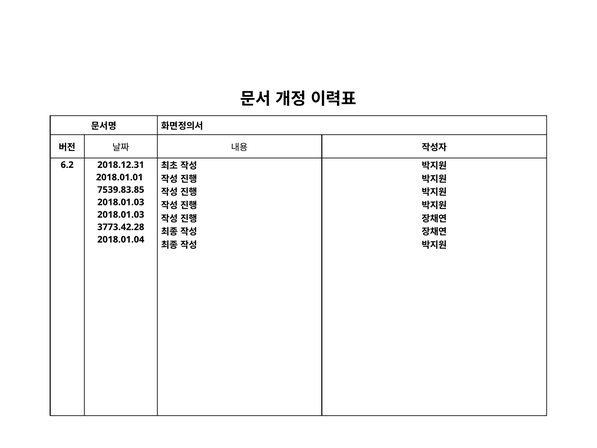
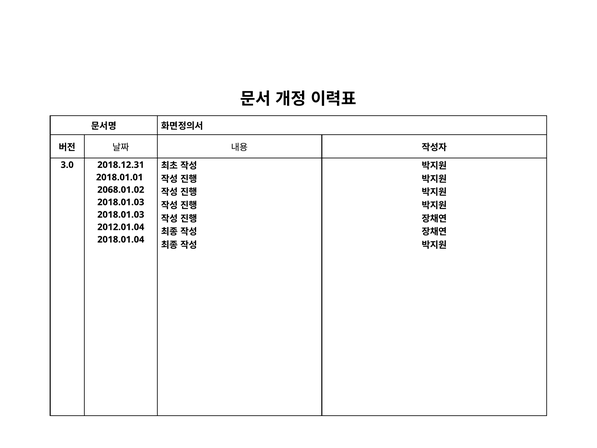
6.2: 6.2 -> 3.0 (67, 165)
7539.83.85: 7539.83.85 -> 2068.01.02 (121, 190)
3773.42.28: 3773.42.28 -> 2012.01.04 (121, 227)
